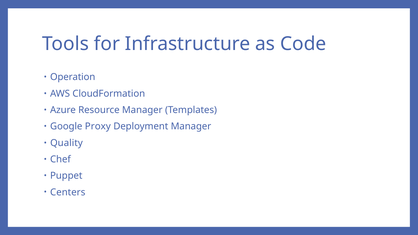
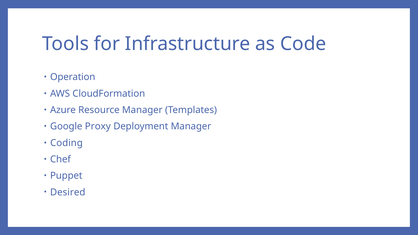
Quality: Quality -> Coding (66, 143)
Centers: Centers -> Desired (68, 192)
